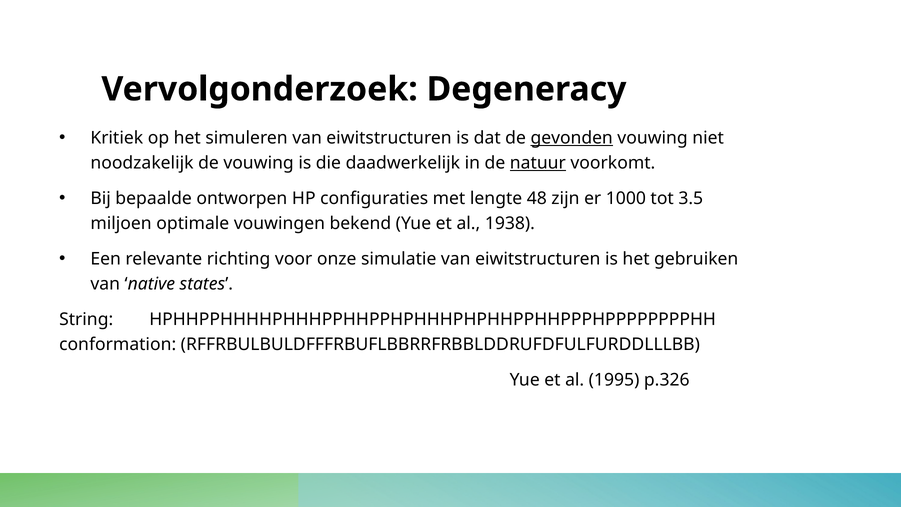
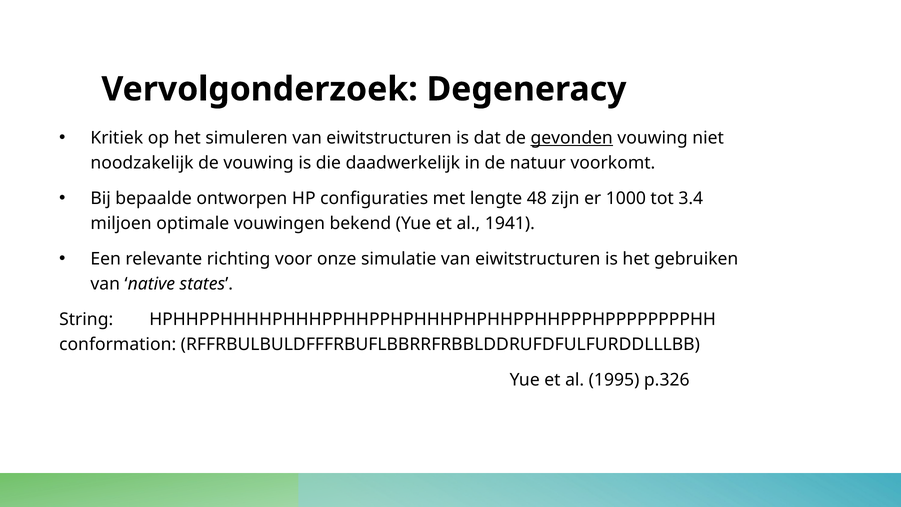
natuur underline: present -> none (538, 163)
3.5: 3.5 -> 3.4 (691, 198)
1938: 1938 -> 1941 (510, 224)
